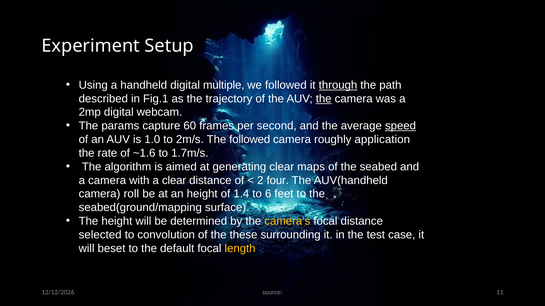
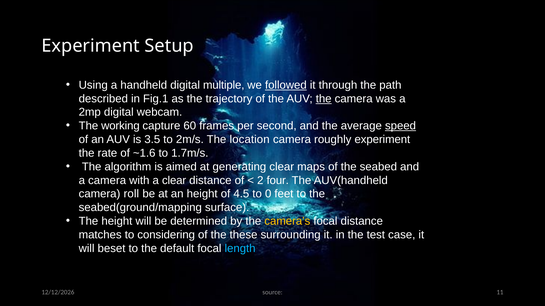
followed underline: none -> present (286, 85)
through underline: present -> none (338, 85)
params: params -> working (120, 126)
1.0: 1.0 -> 3.5 (152, 140)
The followed: followed -> location (250, 140)
roughly application: application -> experiment (382, 140)
1.4: 1.4 -> 4.5 (241, 194)
6: 6 -> 0 (268, 194)
selected: selected -> matches (100, 235)
convolution: convolution -> considering (166, 235)
length colour: yellow -> light blue (240, 249)
